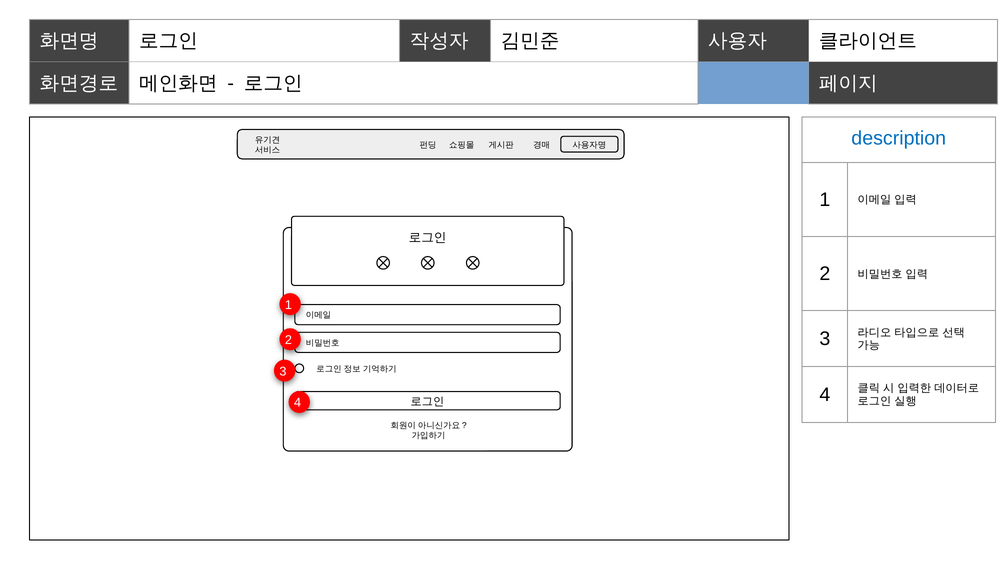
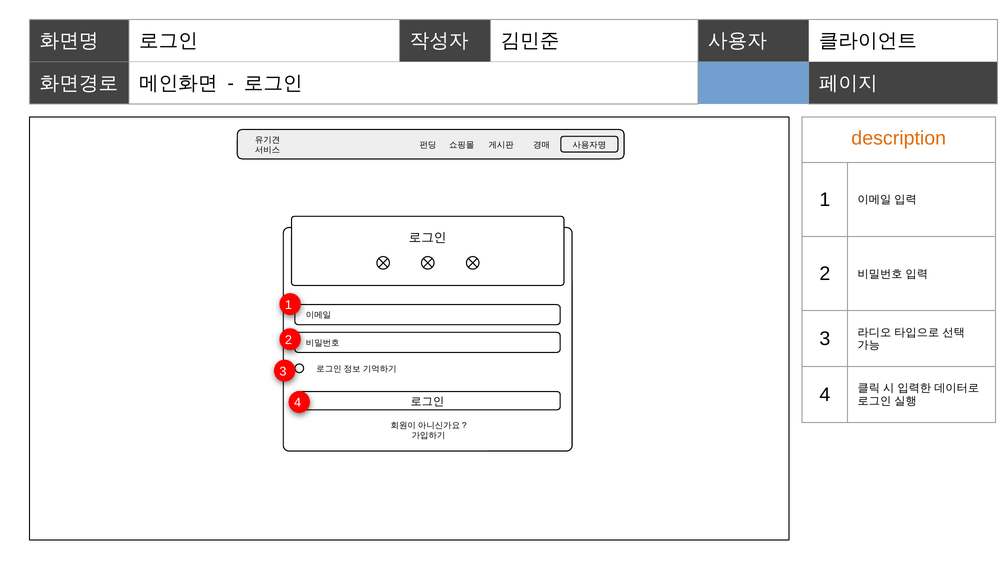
description colour: blue -> orange (899, 138)
